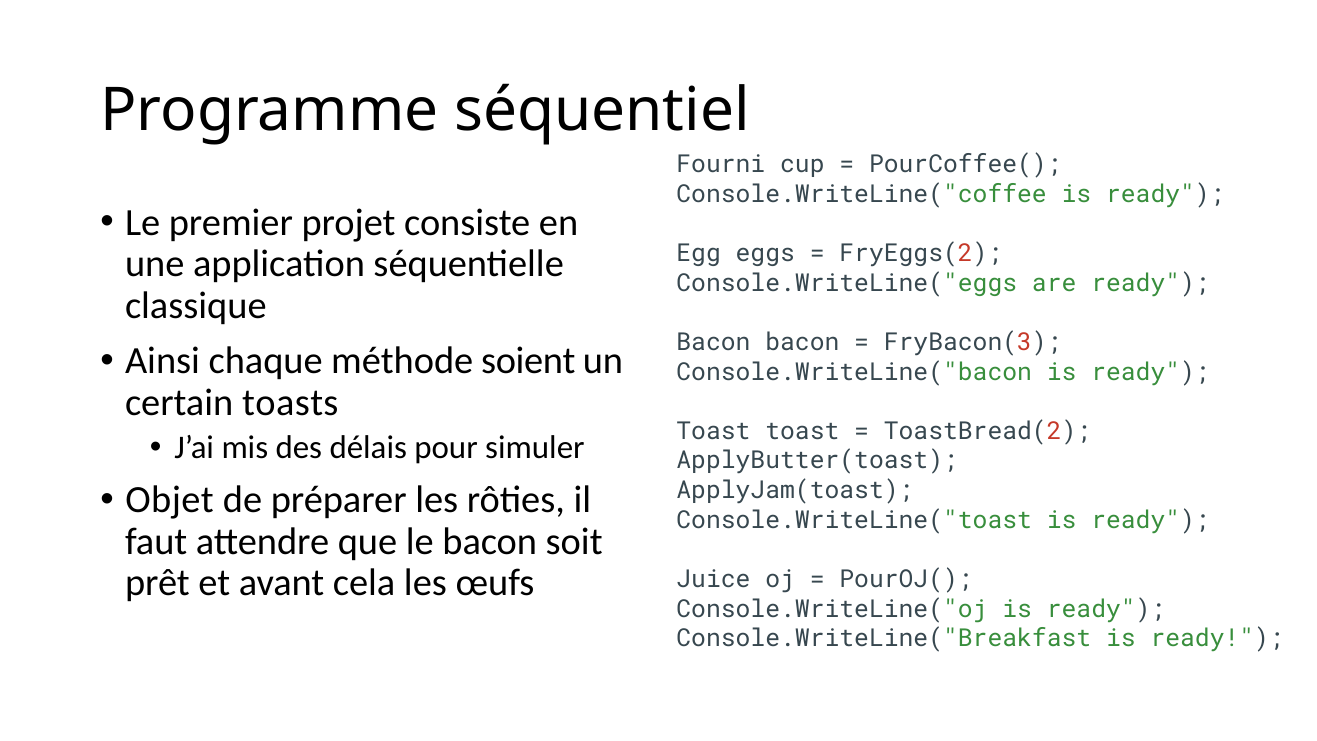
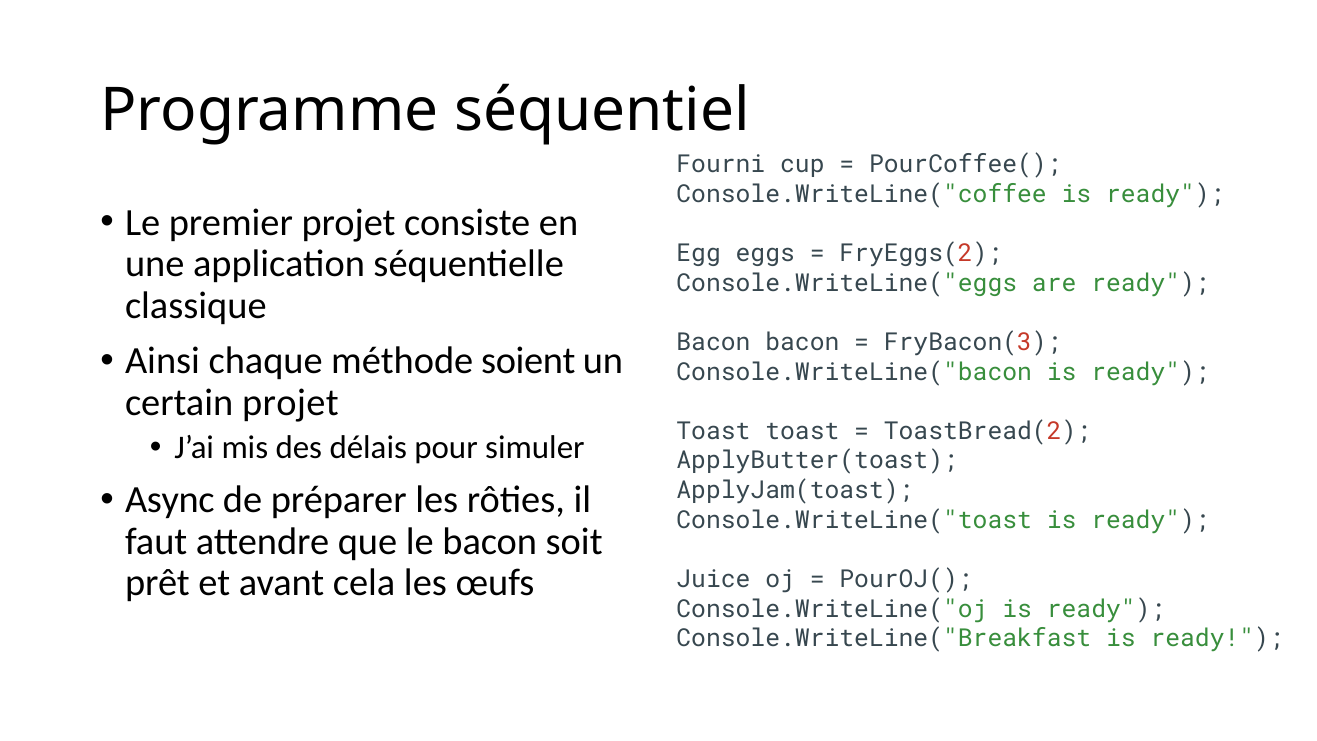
certain toasts: toasts -> projet (290, 402)
Objet: Objet -> Async (170, 500)
